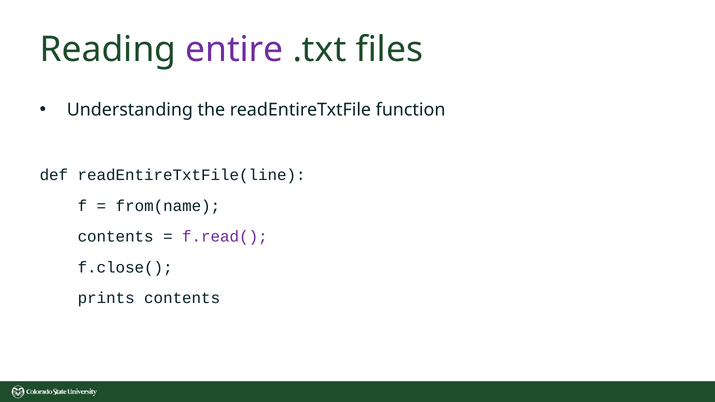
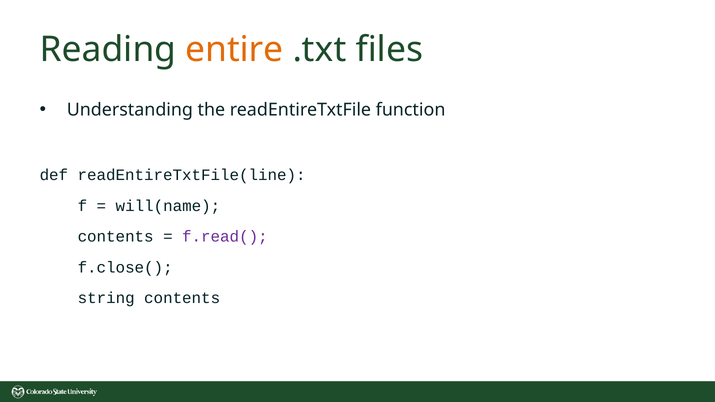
entire colour: purple -> orange (234, 49)
from(name: from(name -> will(name (168, 206)
prints: prints -> string (106, 298)
